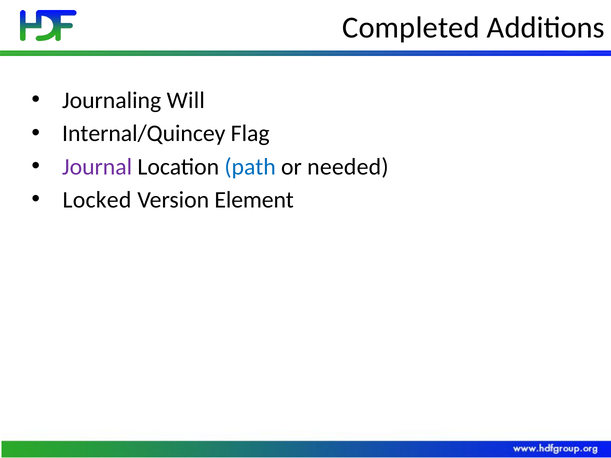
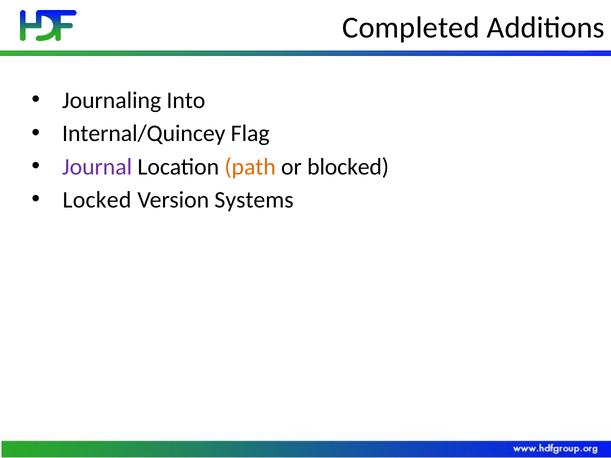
Will: Will -> Into (186, 100)
path colour: blue -> orange (250, 167)
needed: needed -> blocked (348, 167)
Element: Element -> Systems (254, 200)
